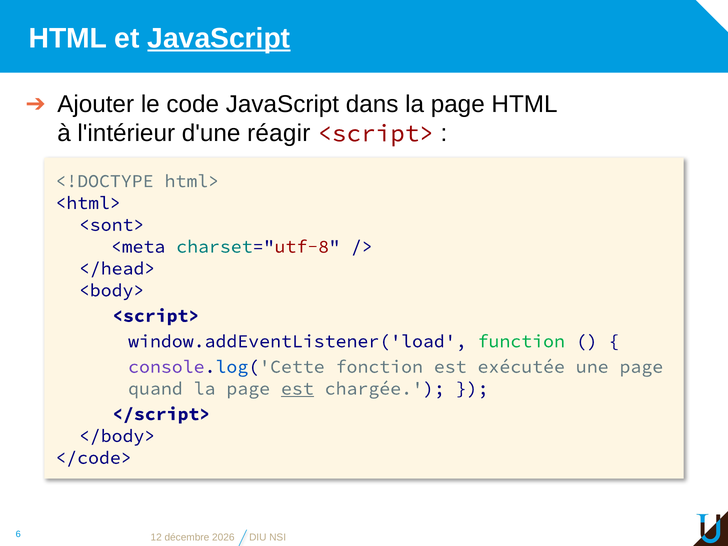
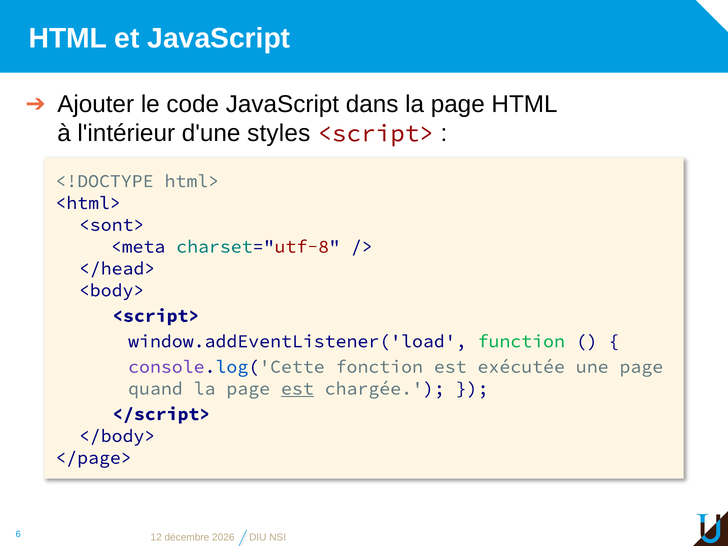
JavaScript underline: present -> none (219, 38)
réagir: réagir -> styles (279, 133)
</code>: </code> -> </page> (94, 458)
